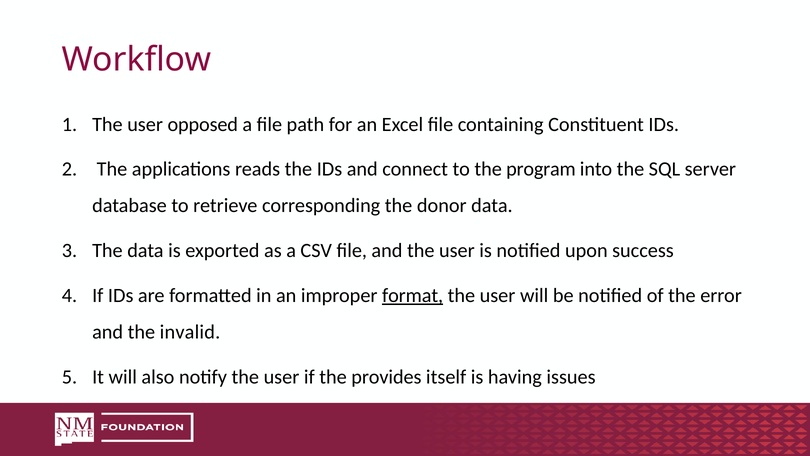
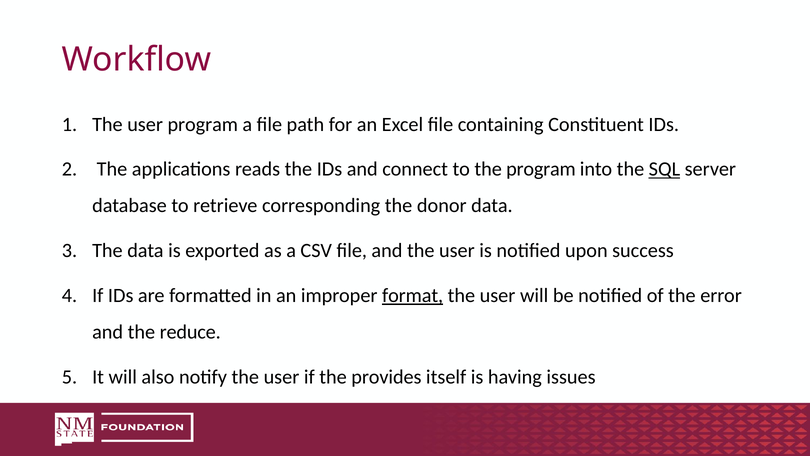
user opposed: opposed -> program (203, 124)
SQL underline: none -> present (664, 169)
invalid: invalid -> reduce (190, 332)
